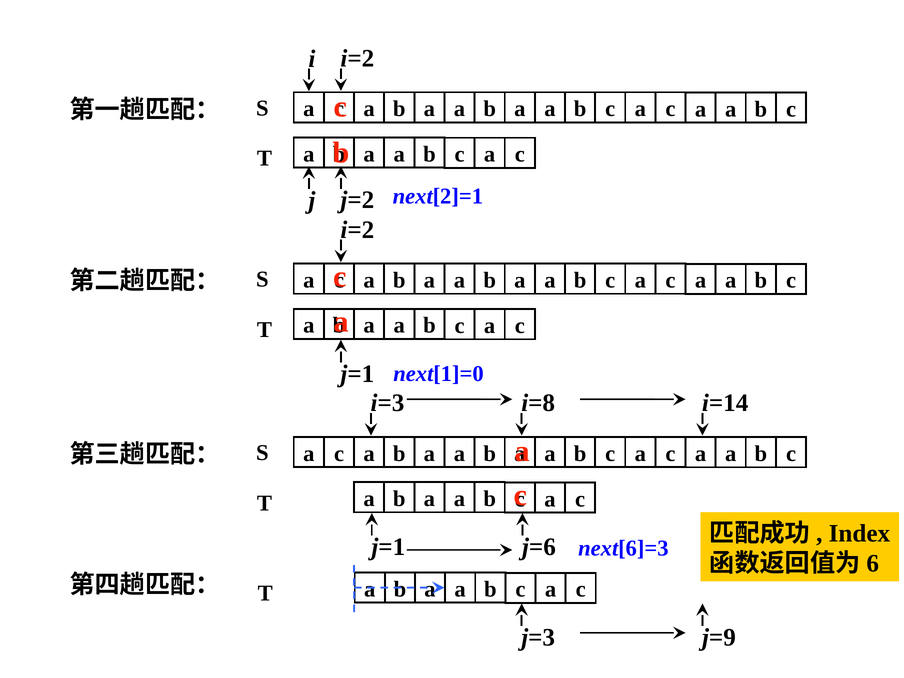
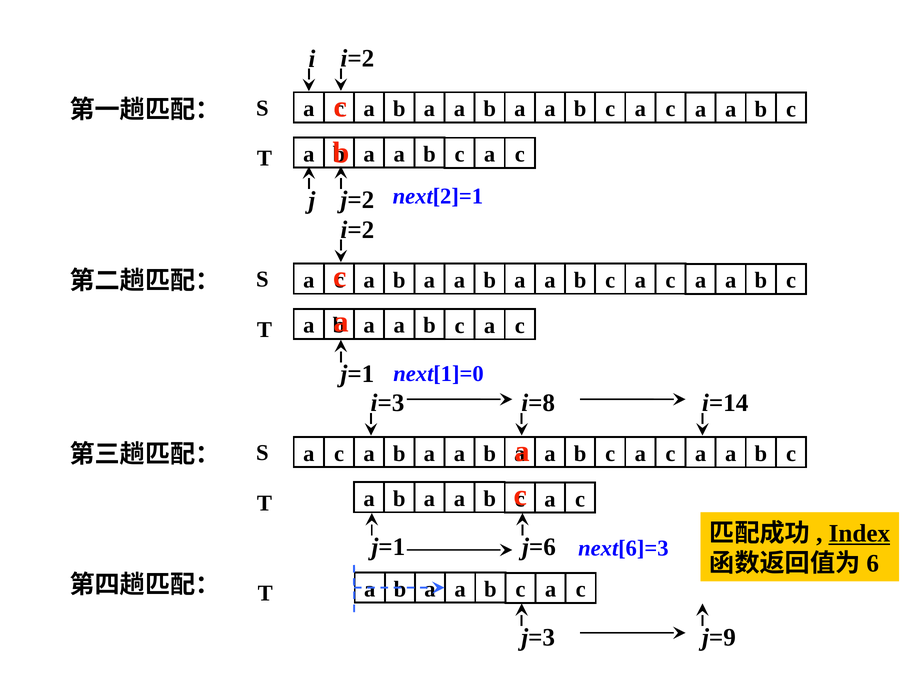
Index underline: none -> present (859, 534)
